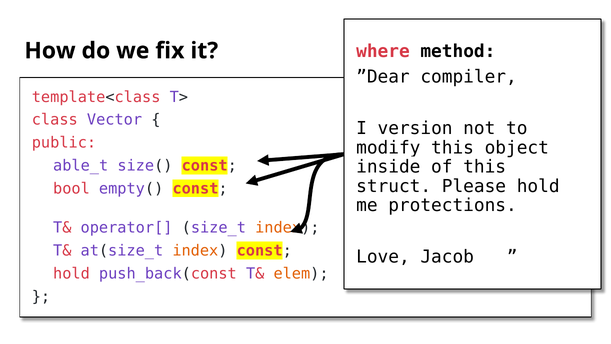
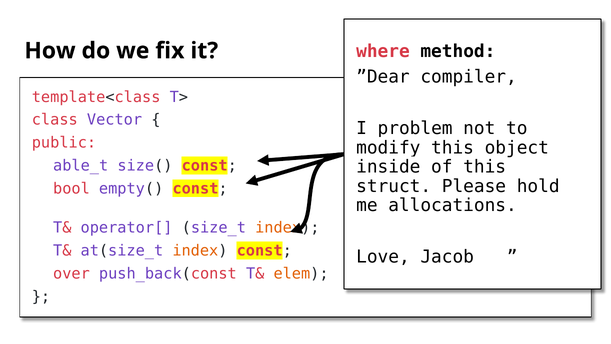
version: version -> problem (415, 128)
protections: protections -> allocations (453, 205)
hold: hold -> over (71, 273)
